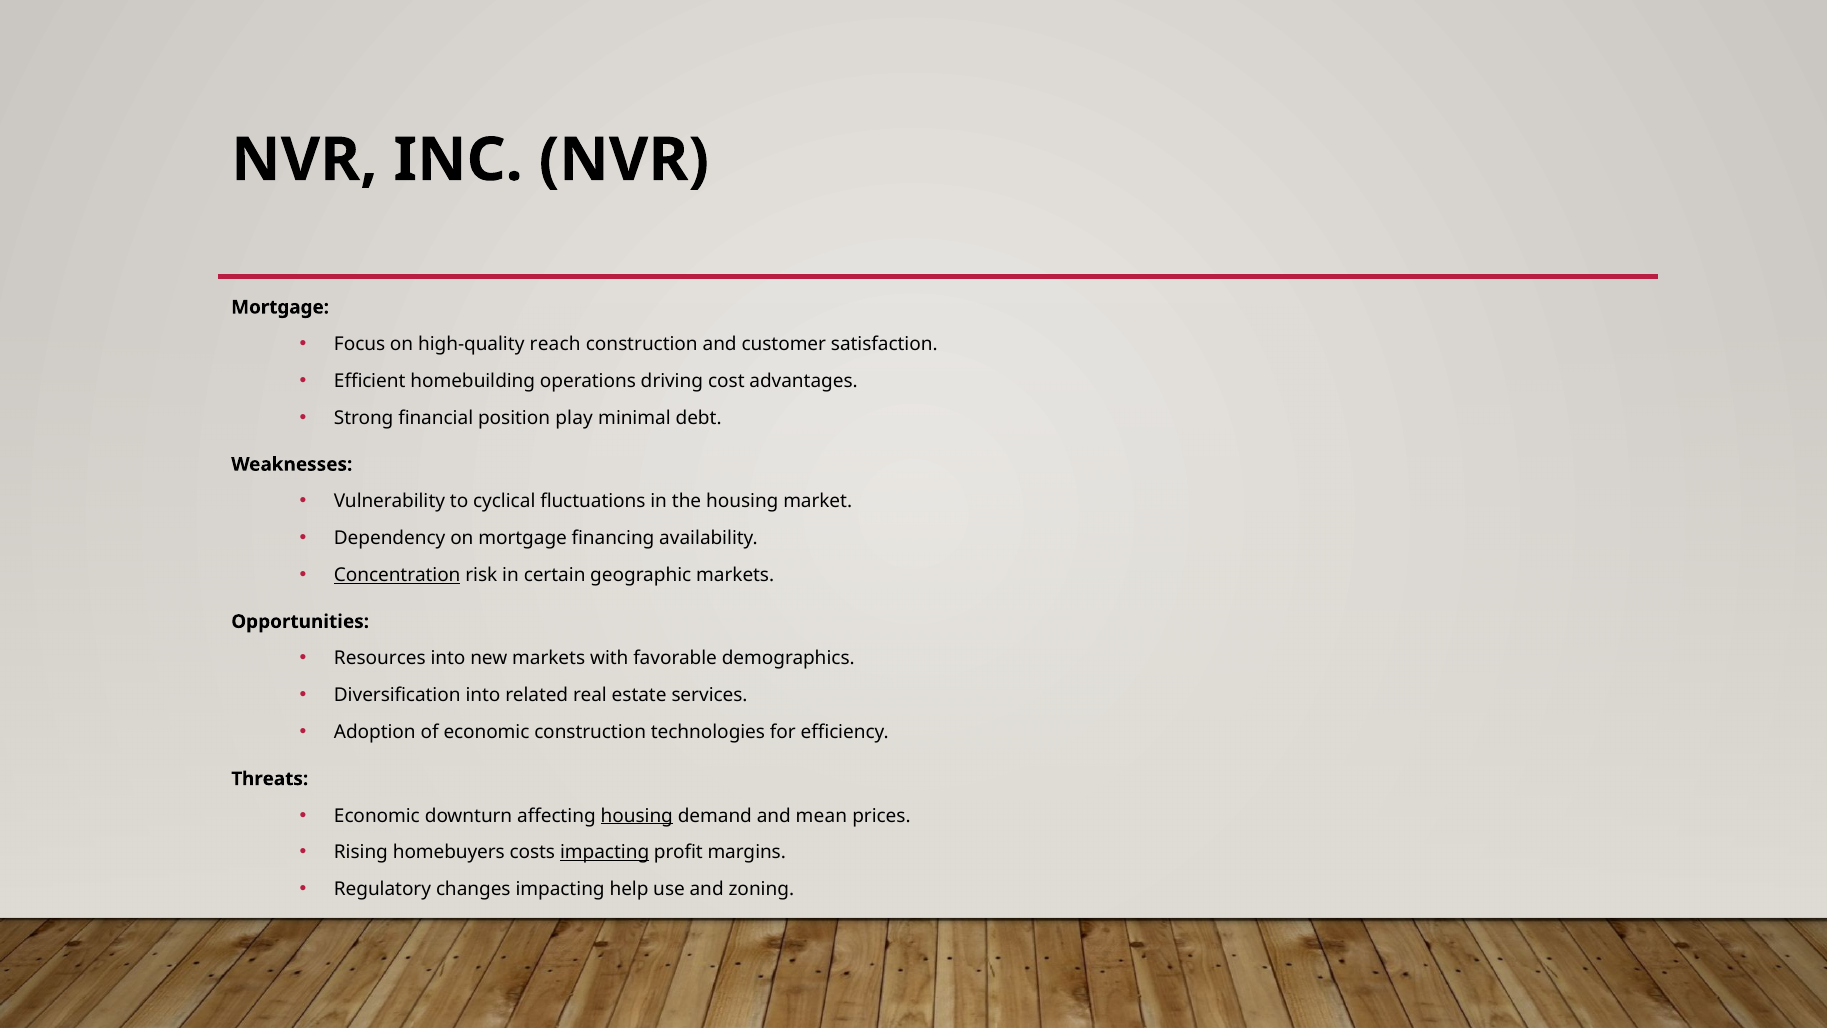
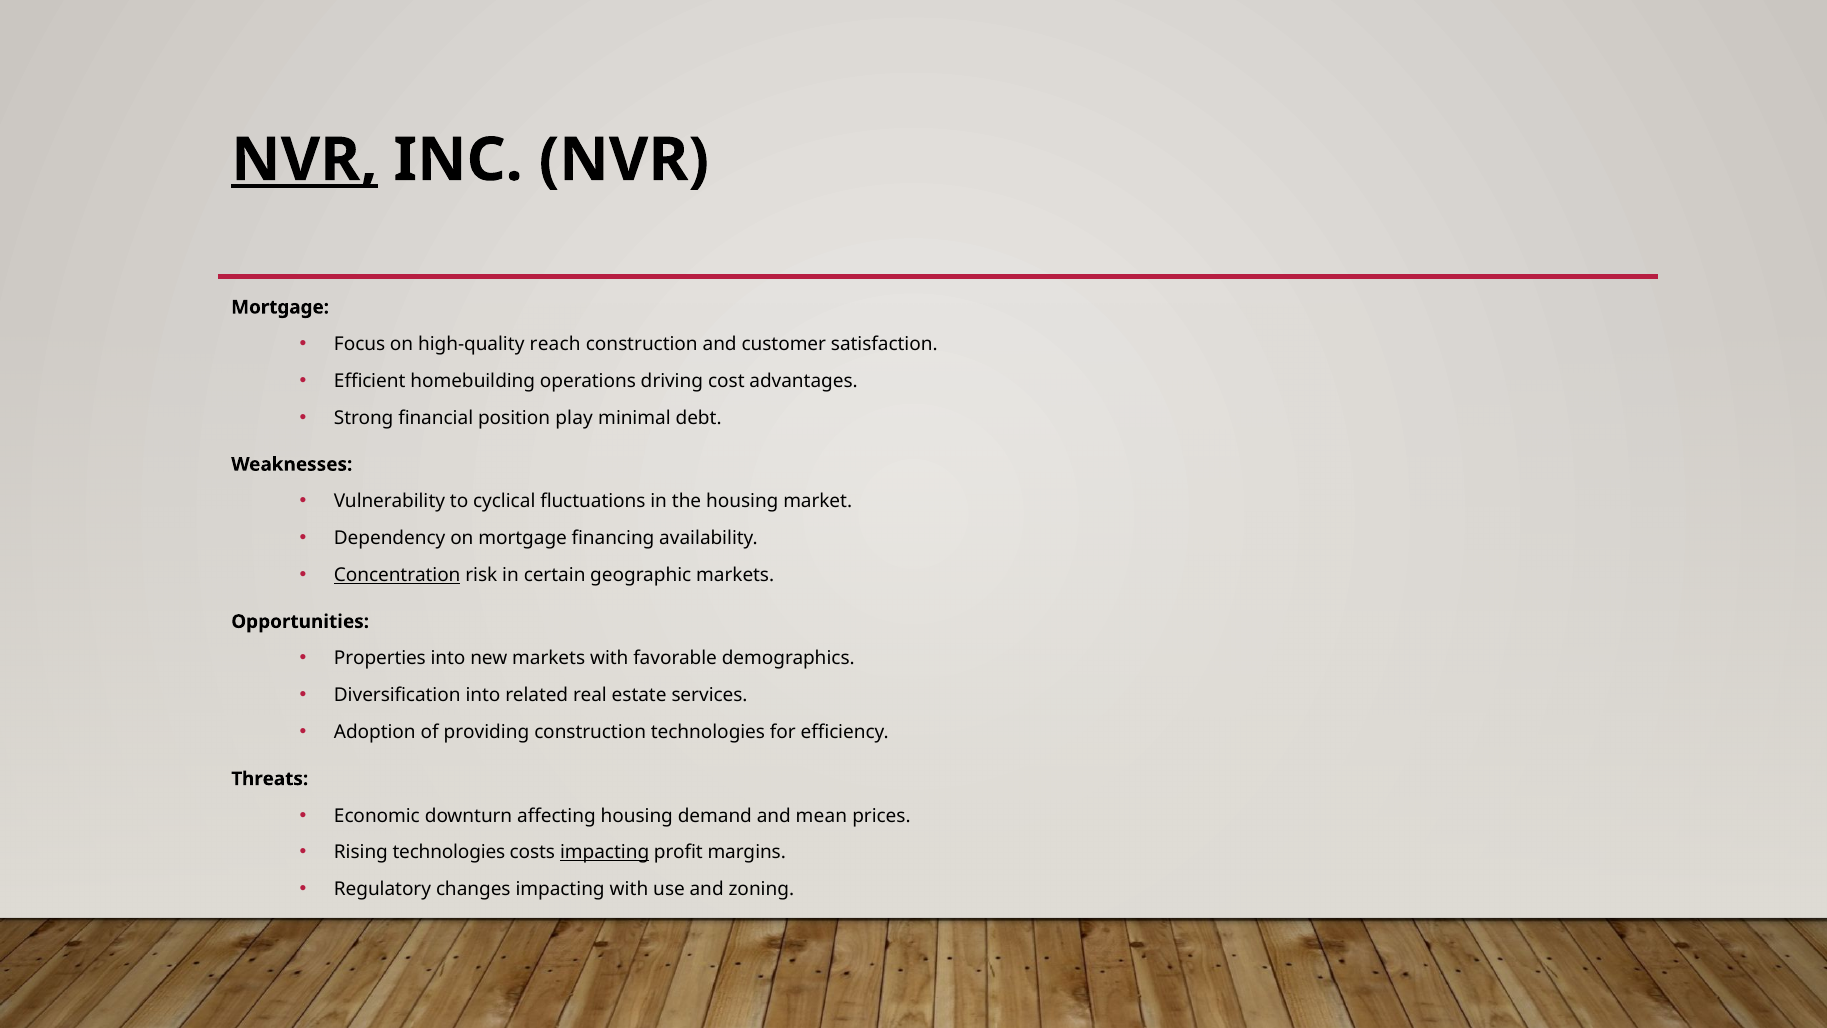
NVR underline: none -> present (304, 160)
Resources: Resources -> Properties (380, 658)
of economic: economic -> providing (486, 732)
housing underline: present -> none (637, 815)
Rising homebuyers: homebuyers -> technologies (449, 852)
impacting help: help -> with (629, 889)
